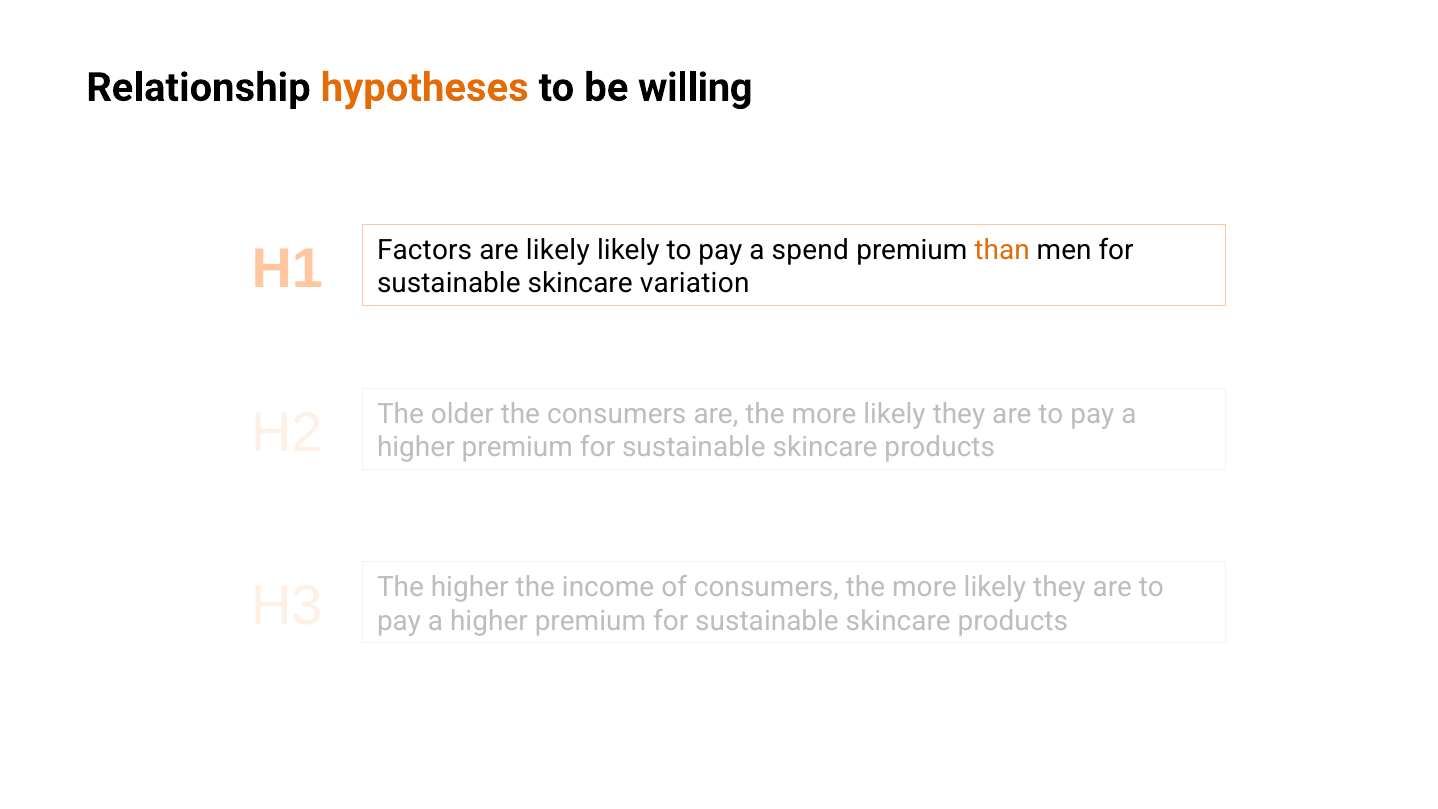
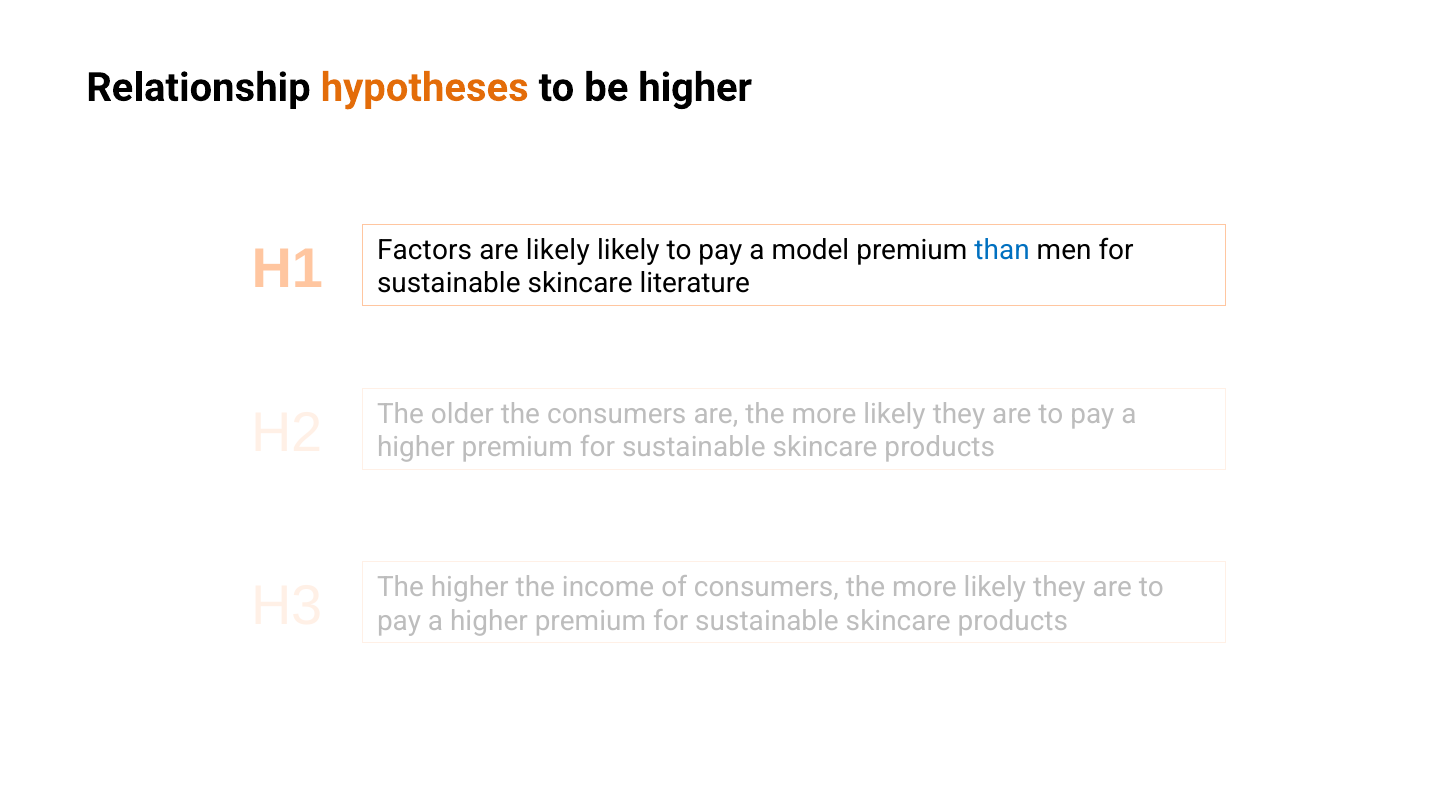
be willing: willing -> higher (695, 88)
spend: spend -> model (810, 250)
than colour: orange -> blue (1002, 250)
variation: variation -> literature (695, 283)
